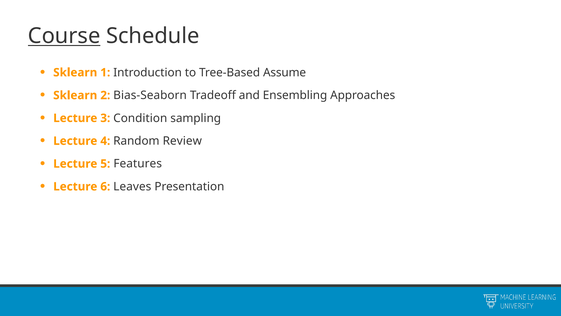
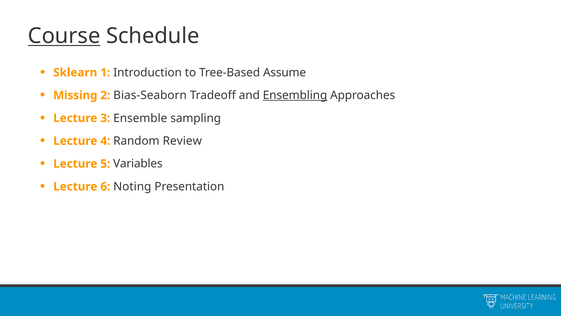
Sklearn: Sklearn -> Missing (75, 95)
Ensembling underline: none -> present (295, 95)
Condition: Condition -> Ensemble (140, 118)
Features: Features -> Variables (138, 164)
Leaves: Leaves -> Noting (132, 186)
